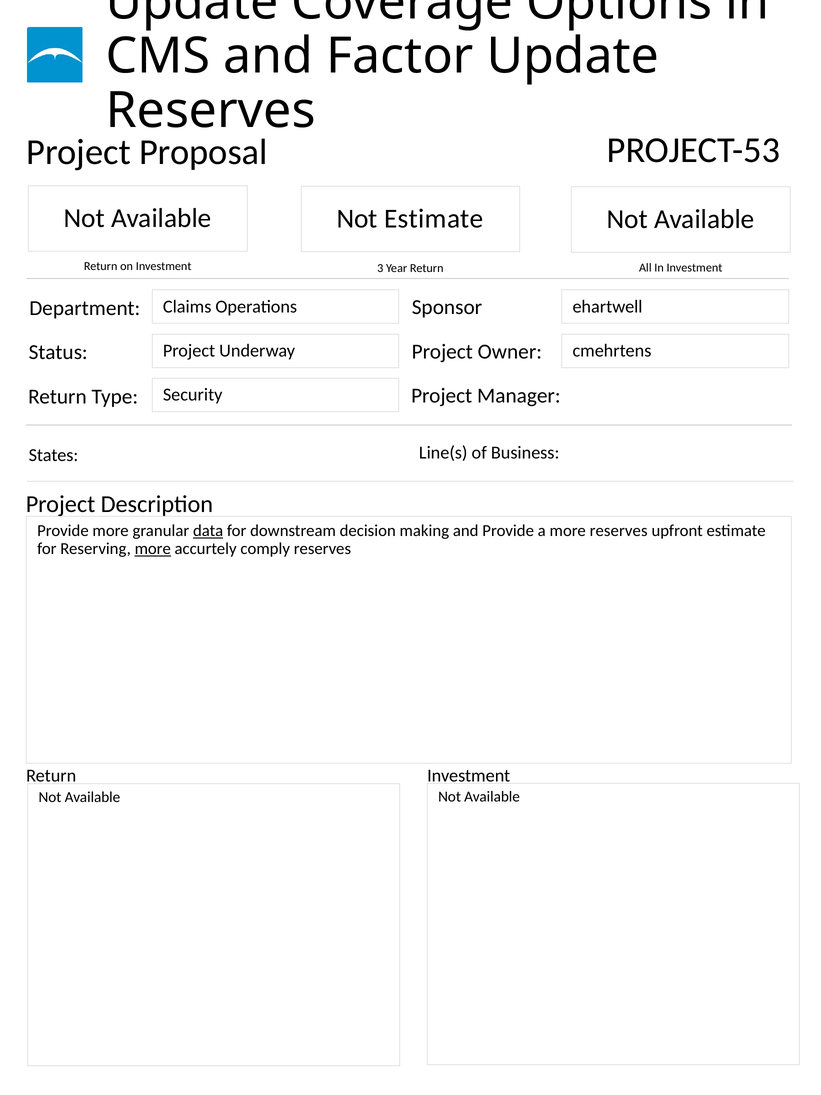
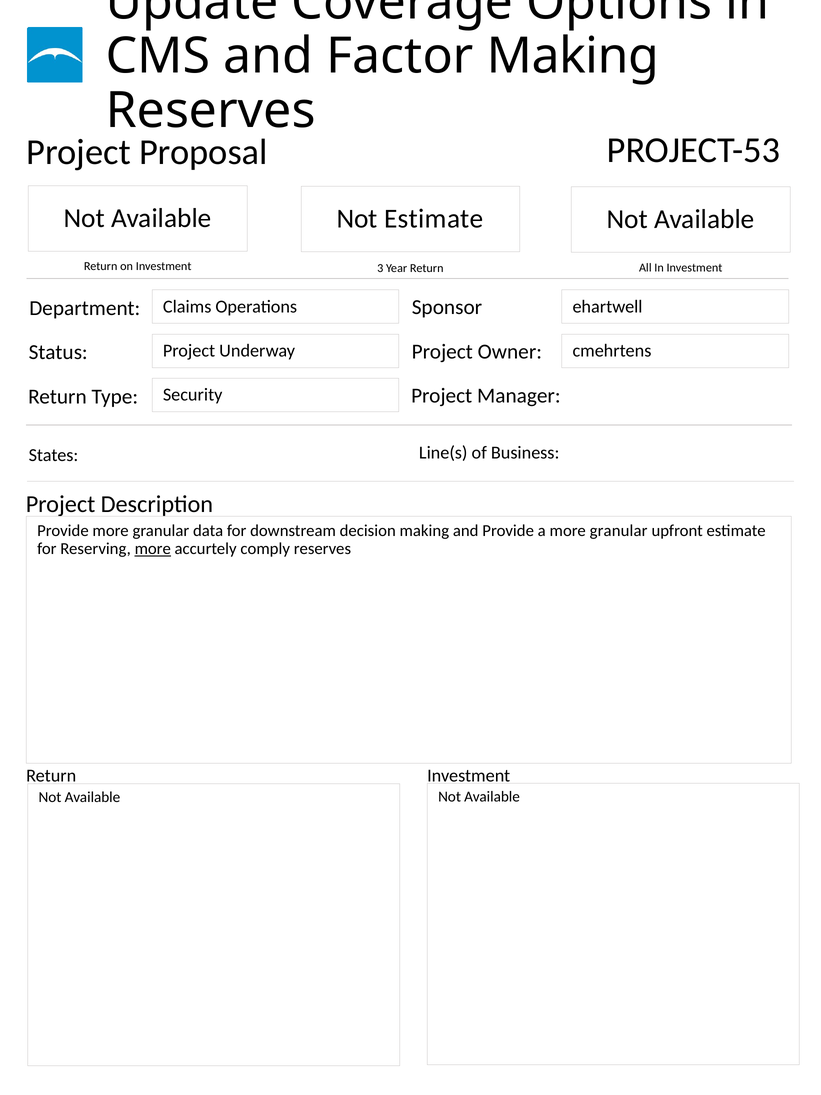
Factor Update: Update -> Making (573, 56)
data underline: present -> none (208, 531)
a more reserves: reserves -> granular (619, 531)
